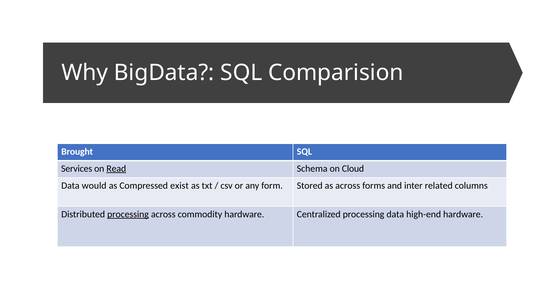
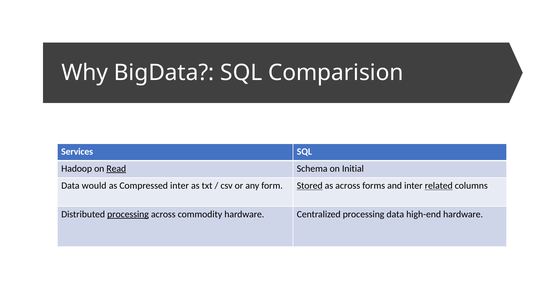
Brought: Brought -> Services (77, 152)
Services: Services -> Hadoop (77, 169)
Cloud: Cloud -> Initial (353, 169)
Compressed exist: exist -> inter (179, 186)
Stored underline: none -> present (310, 186)
related underline: none -> present (439, 186)
